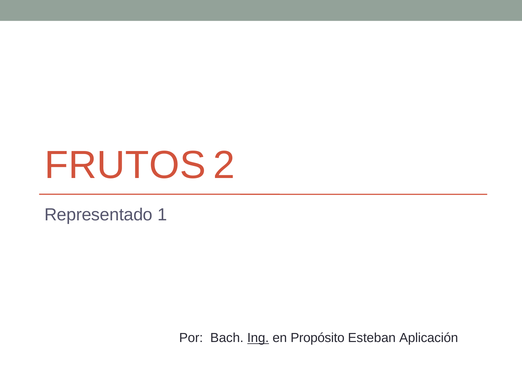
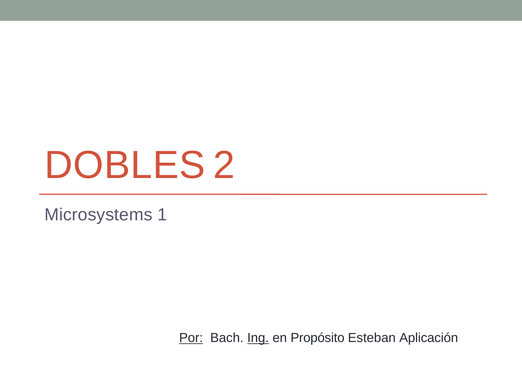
FRUTOS: FRUTOS -> DOBLES (125, 165)
Representado: Representado -> Microsystems (98, 214)
Por underline: none -> present (191, 338)
